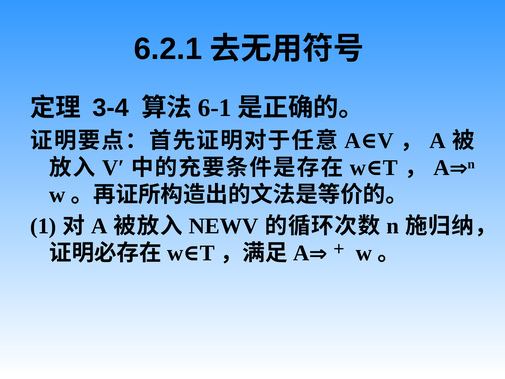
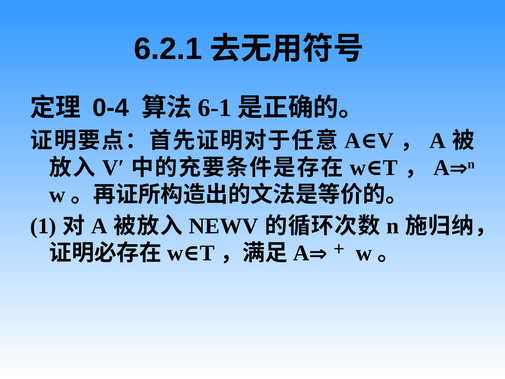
3-4: 3-4 -> 0-4 (111, 108)
